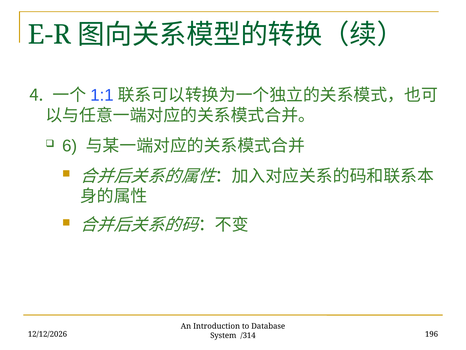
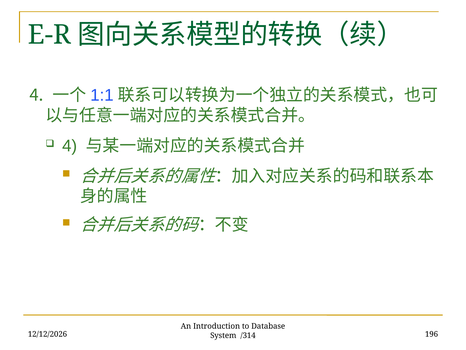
6: 6 -> 4 (70, 146)
